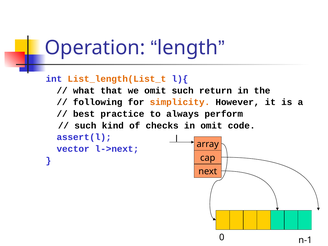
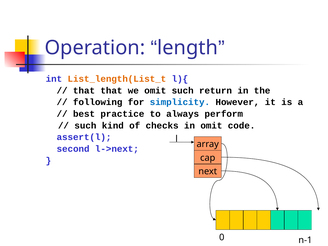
what: what -> that (84, 91)
simplicity colour: orange -> blue (180, 102)
vector: vector -> second (73, 149)
